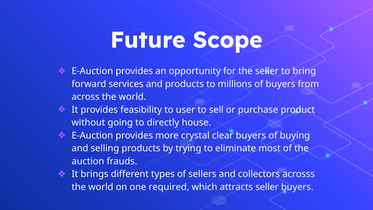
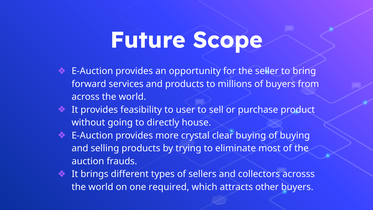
clear buyers: buyers -> buying (251, 135)
attracts seller: seller -> other (267, 187)
